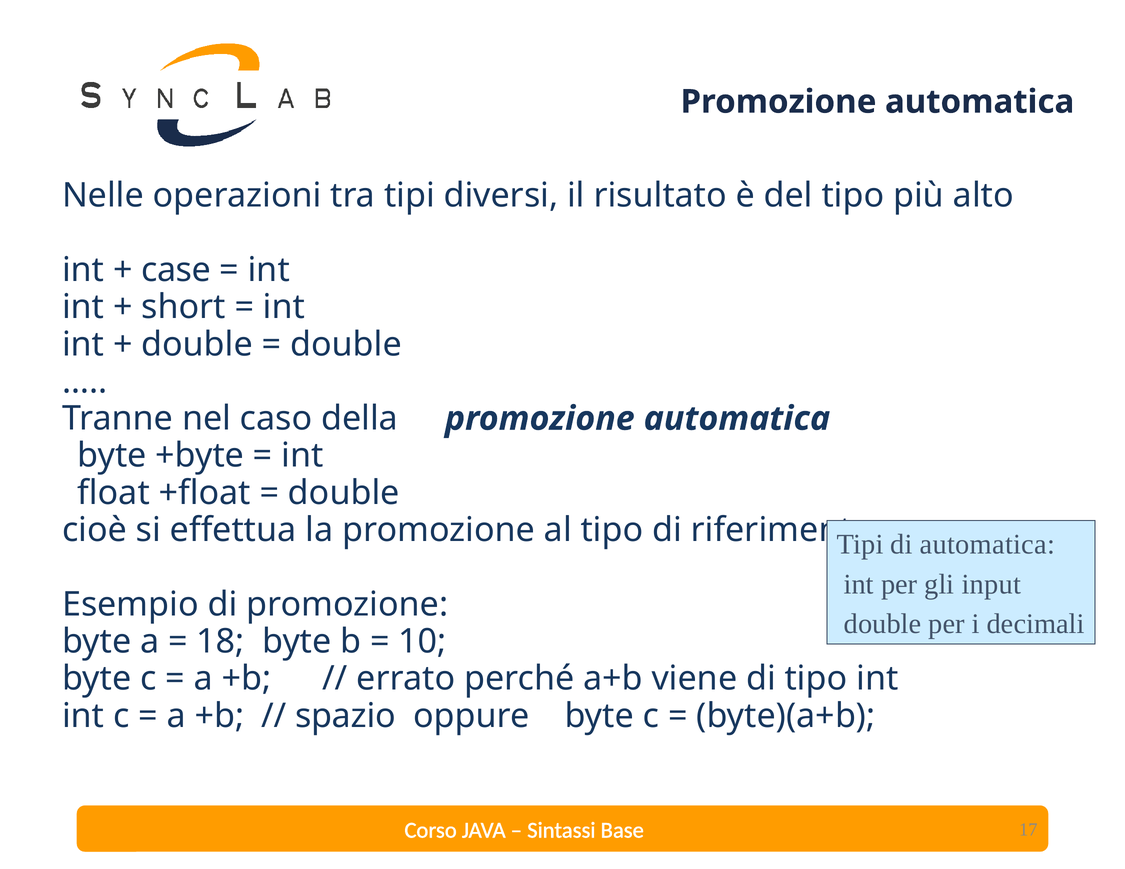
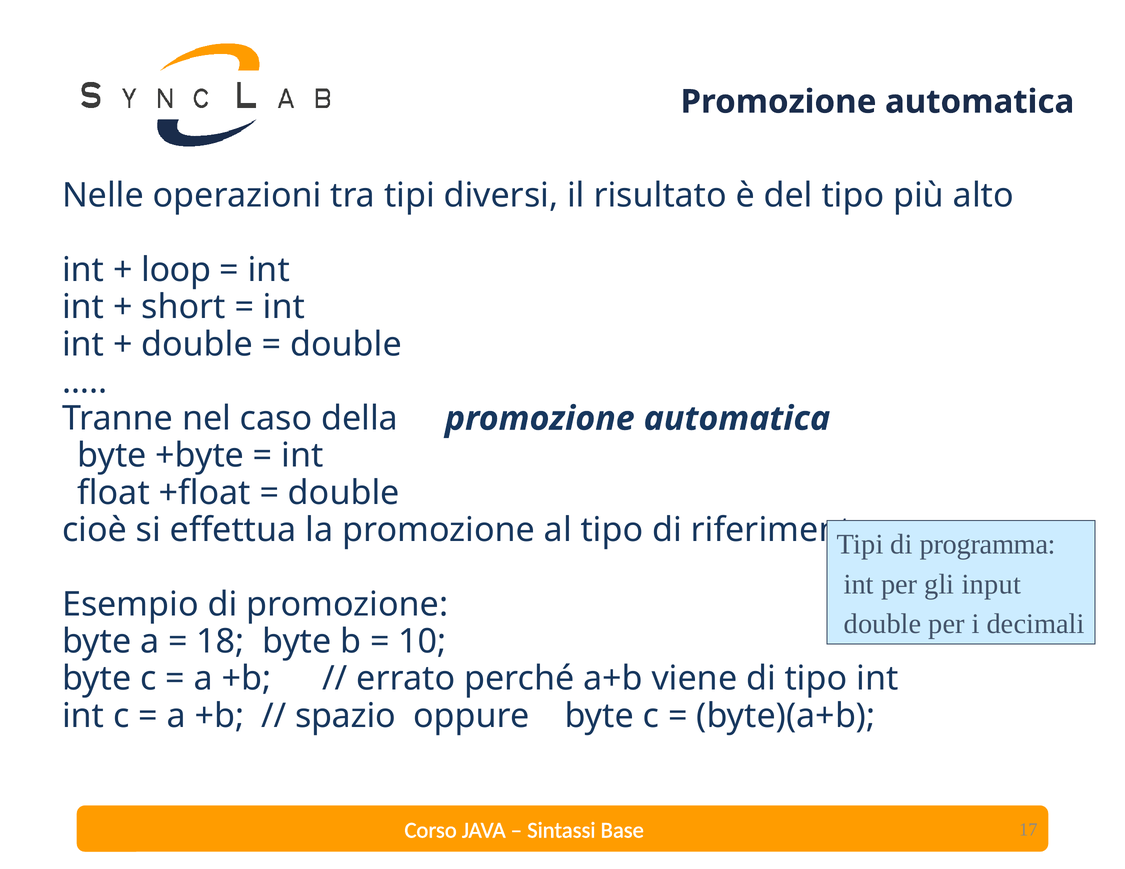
case: case -> loop (176, 270)
di automatica: automatica -> programma (988, 545)
